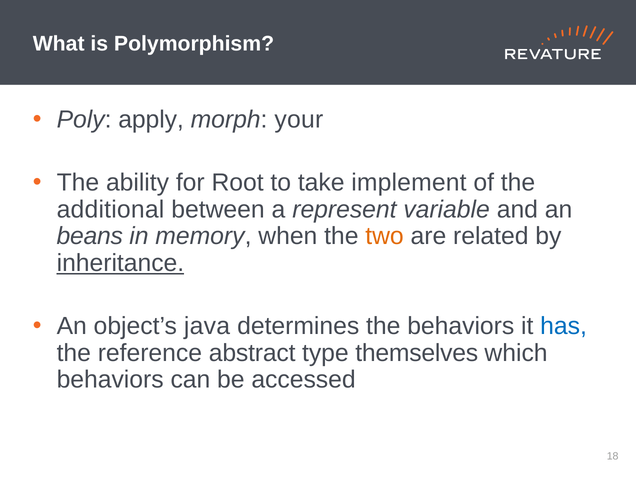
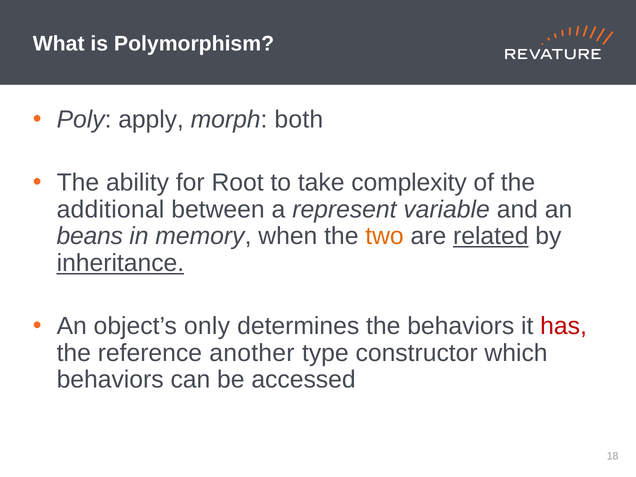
your: your -> both (299, 119)
implement: implement -> complexity (409, 183)
related underline: none -> present (491, 236)
java: java -> only (207, 326)
has colour: blue -> red (564, 326)
abstract: abstract -> another (252, 353)
themselves: themselves -> constructor (417, 353)
